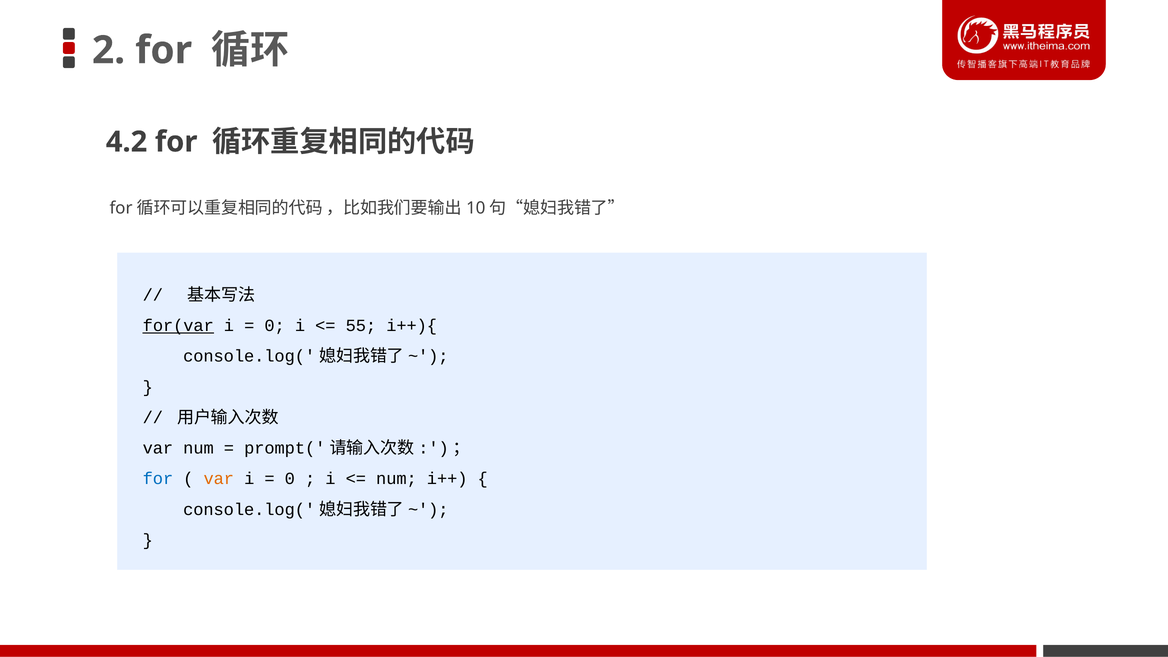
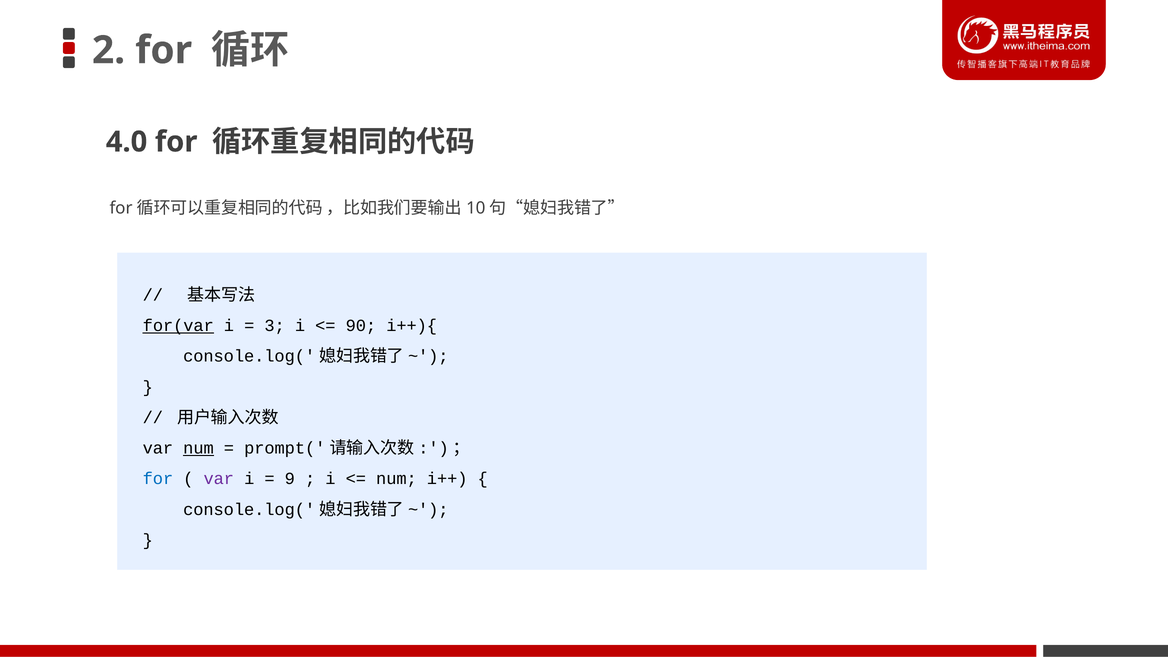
4.2: 4.2 -> 4.0 (127, 142)
0: 0 -> 3 (275, 326)
55: 55 -> 90 (361, 326)
num underline: none -> present (199, 448)
var colour: orange -> purple (219, 479)
0: 0 -> 9 (290, 479)
